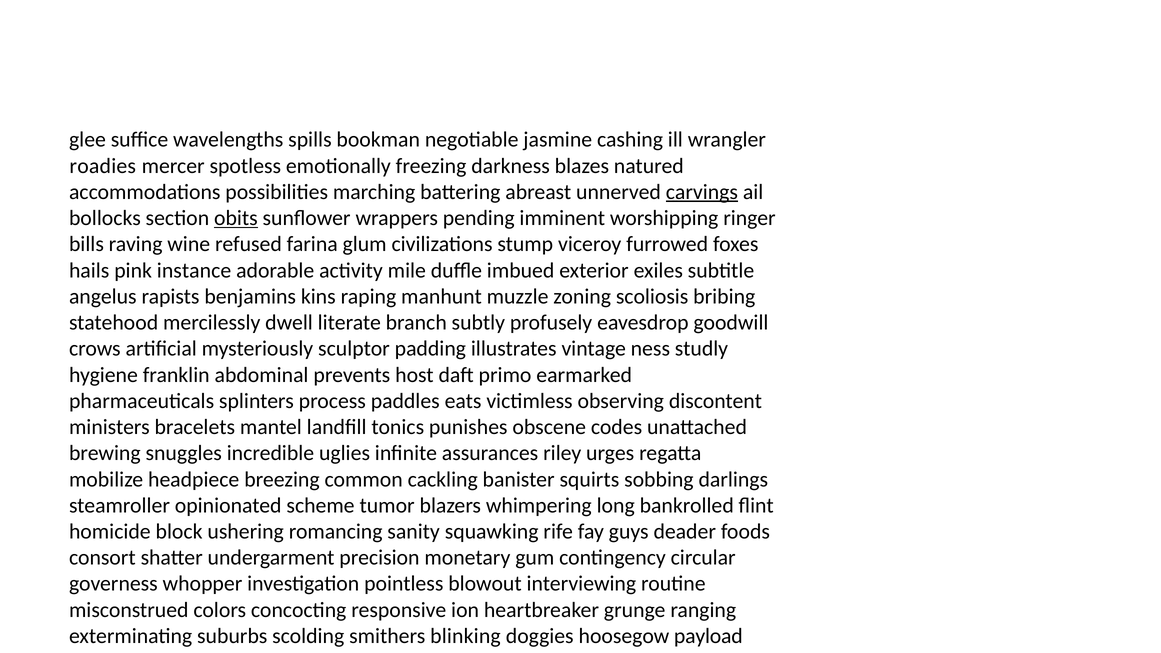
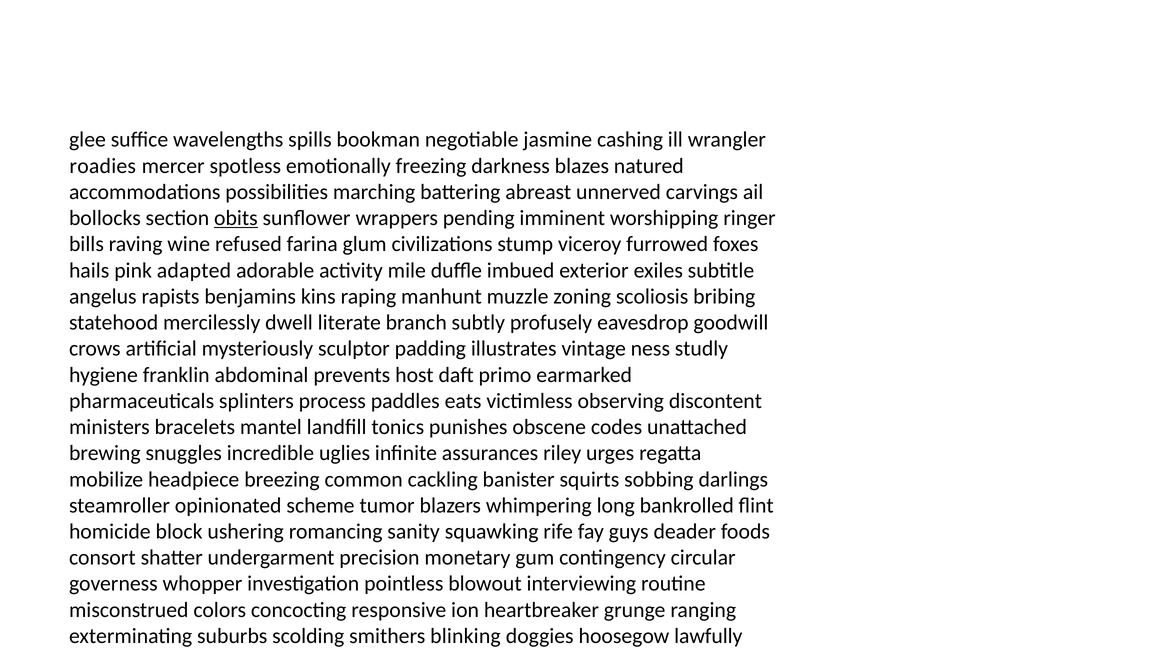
carvings underline: present -> none (702, 192)
instance: instance -> adapted (194, 270)
payload: payload -> lawfully (708, 636)
